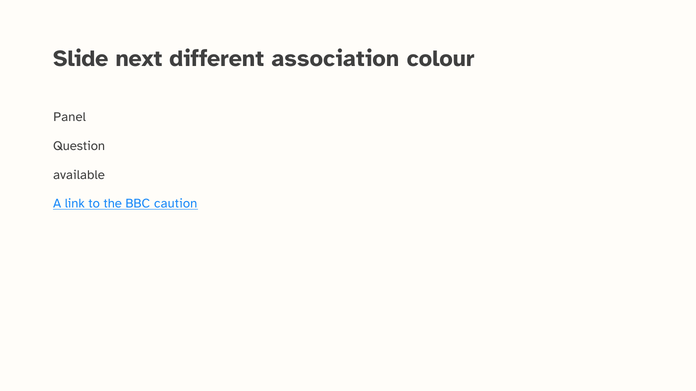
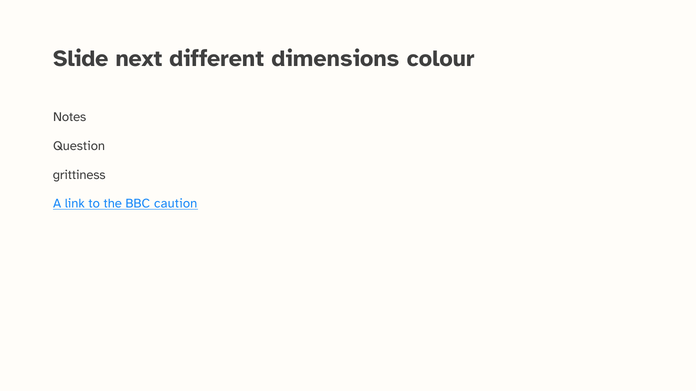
association: association -> dimensions (335, 59)
Panel: Panel -> Notes (70, 117)
available: available -> grittiness (79, 175)
